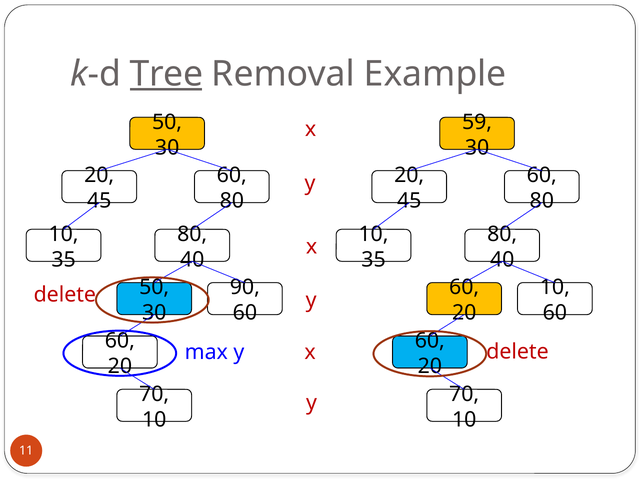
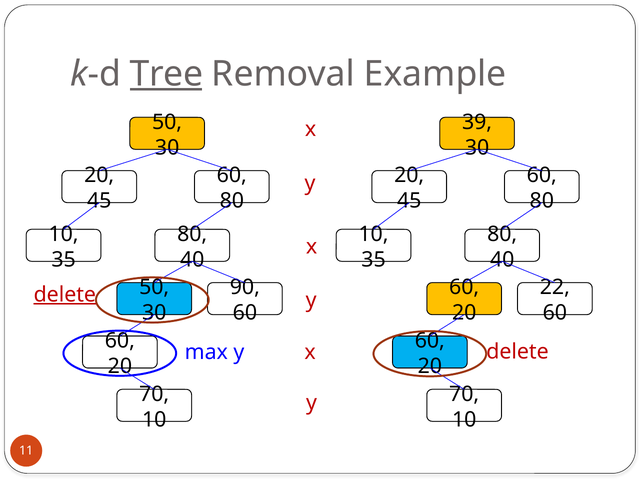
59: 59 -> 39 (477, 122)
10: 10 -> 22 (555, 287)
delete underline: none -> present (65, 295)
